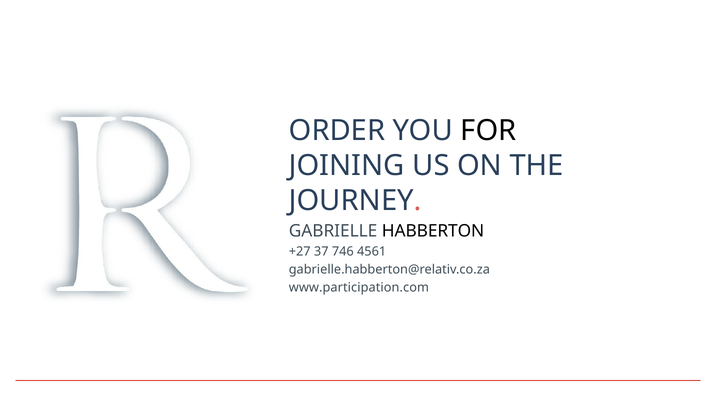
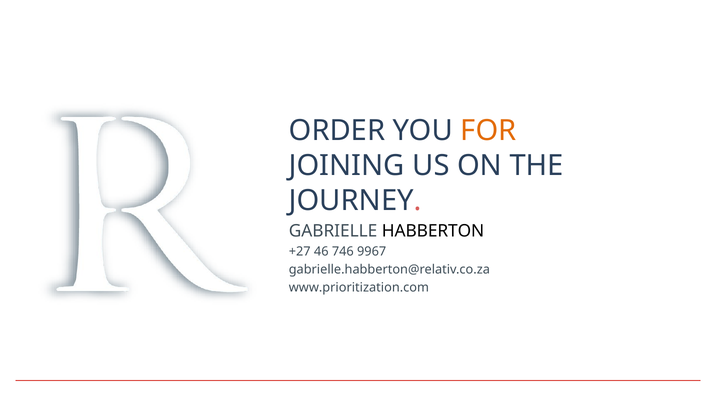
FOR colour: black -> orange (488, 130)
37: 37 -> 46 (321, 251)
4561: 4561 -> 9967 (372, 251)
www.participation.com: www.participation.com -> www.prioritization.com (359, 287)
